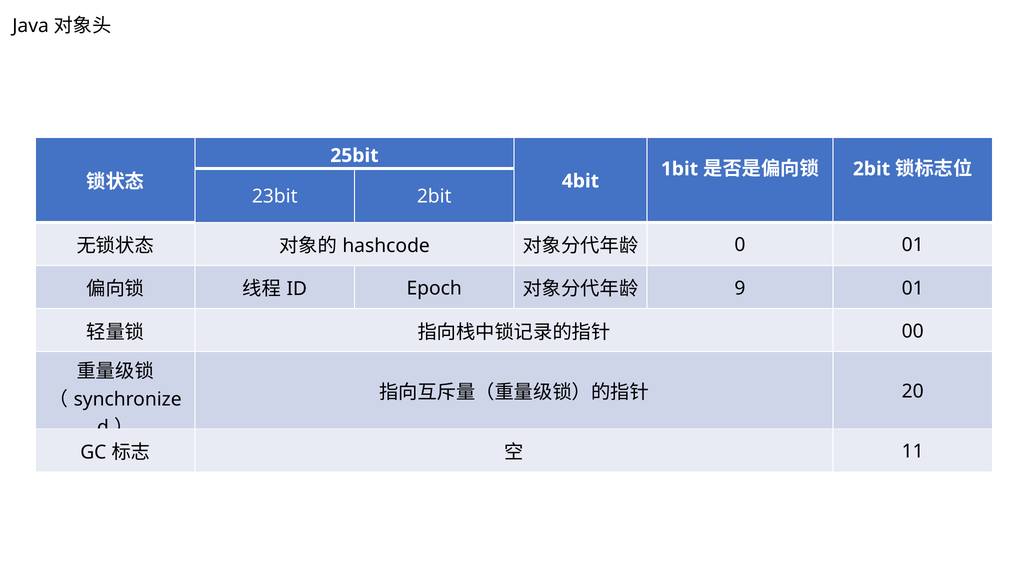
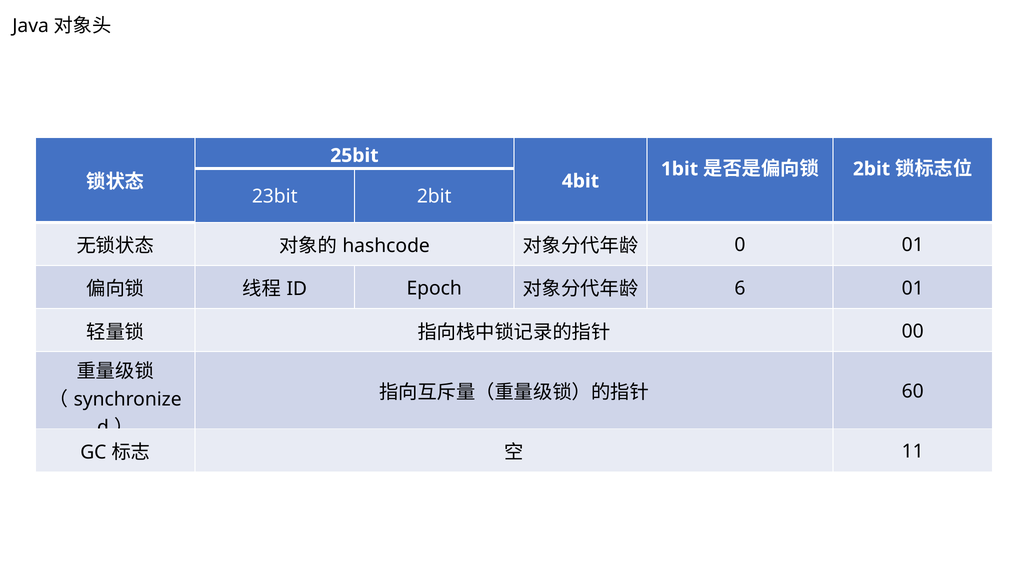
9: 9 -> 6 (740, 288)
20: 20 -> 60 (913, 391)
